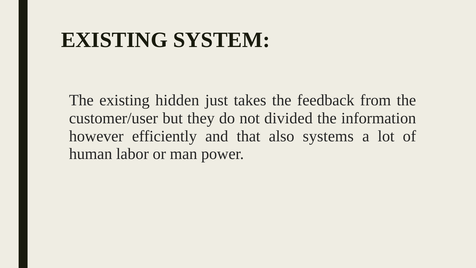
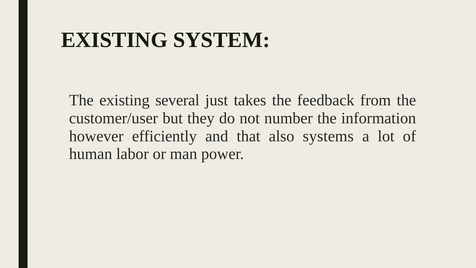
hidden: hidden -> several (177, 100)
divided: divided -> number (289, 118)
